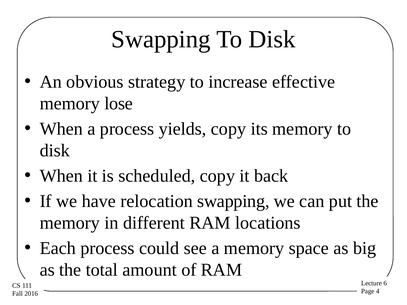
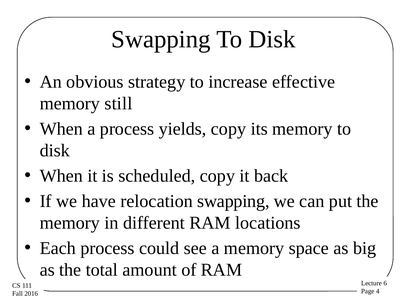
lose: lose -> still (118, 104)
